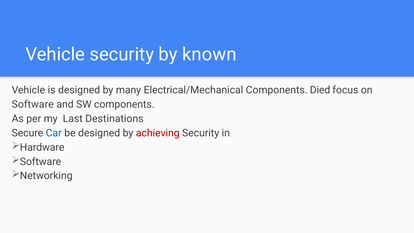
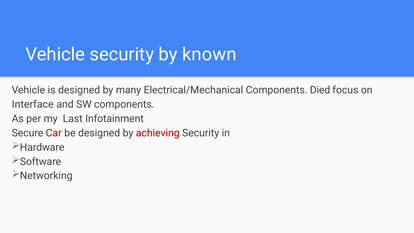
Software: Software -> Interface (33, 104)
Destinations: Destinations -> Infotainment (115, 119)
Car colour: blue -> red (54, 133)
